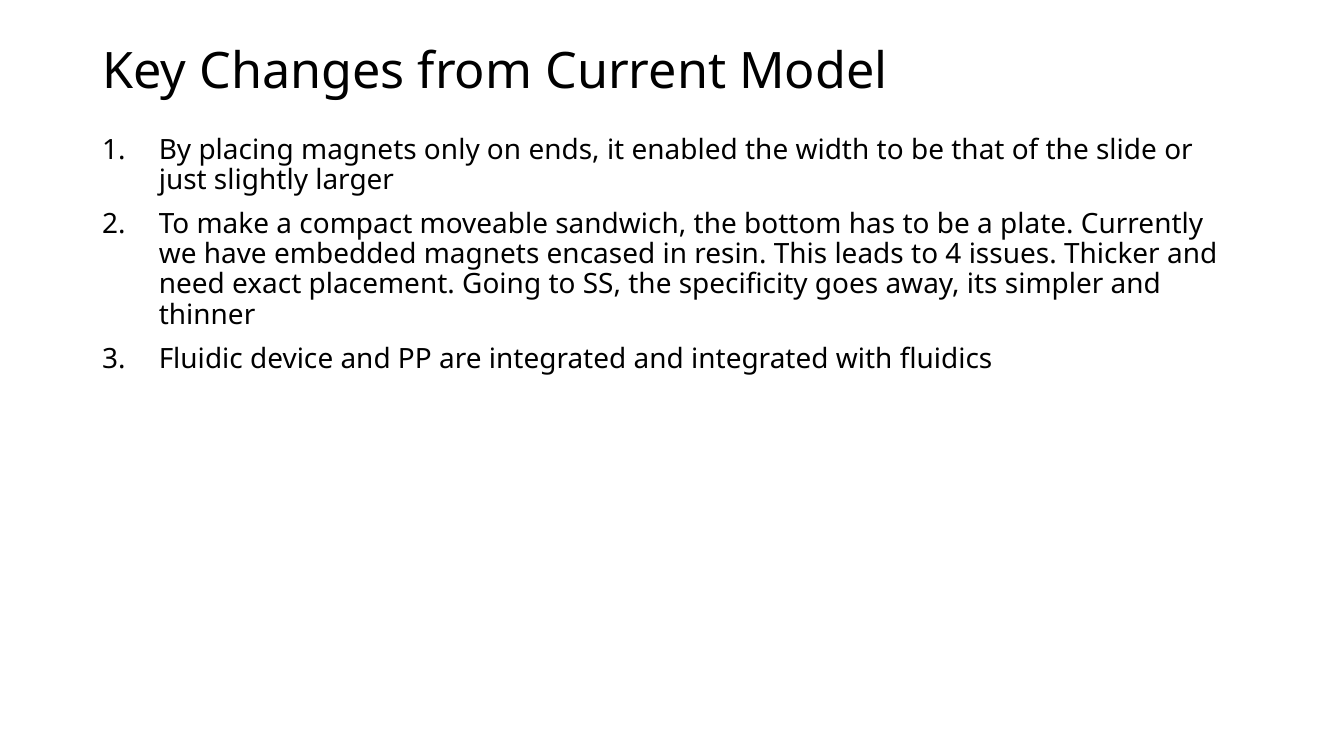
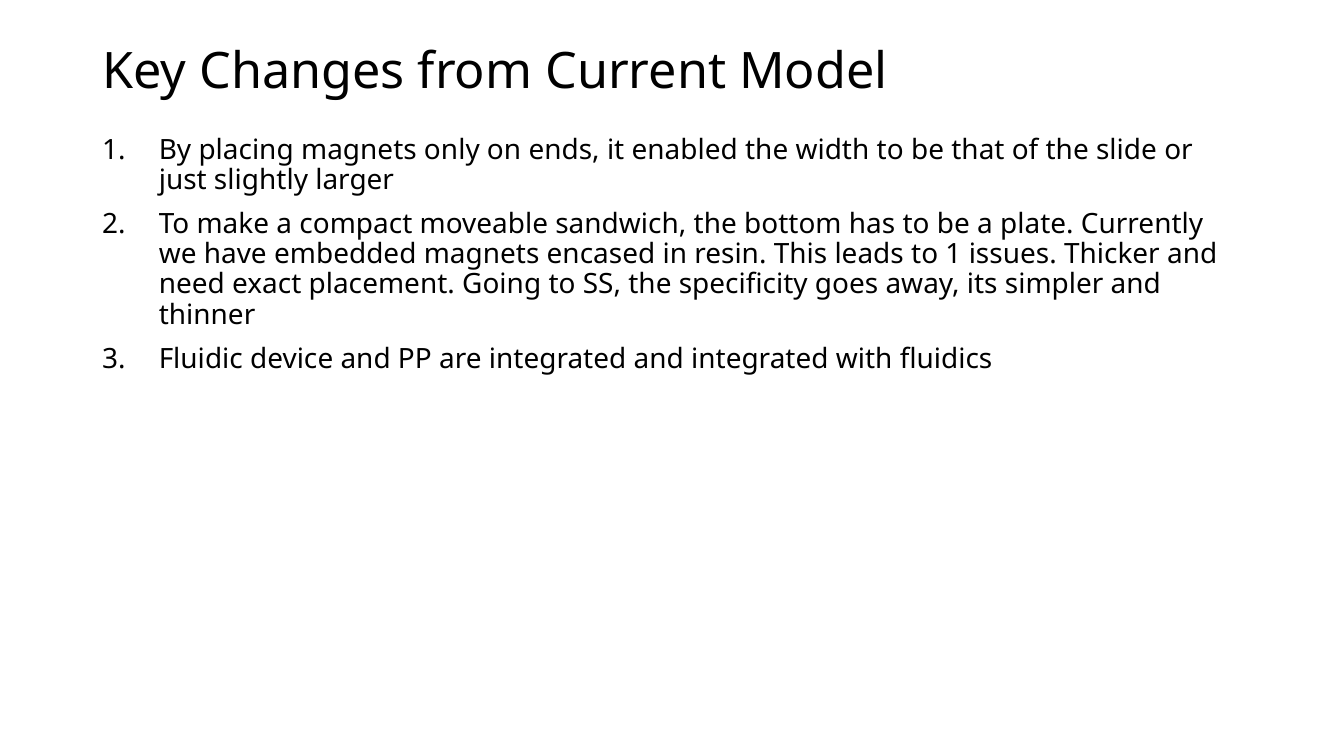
to 4: 4 -> 1 (953, 255)
